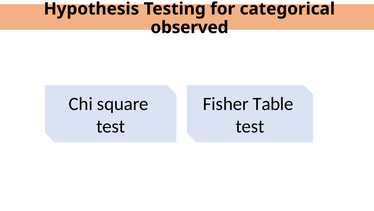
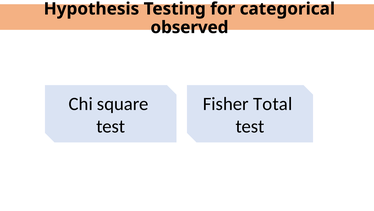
Table: Table -> Total (273, 104)
